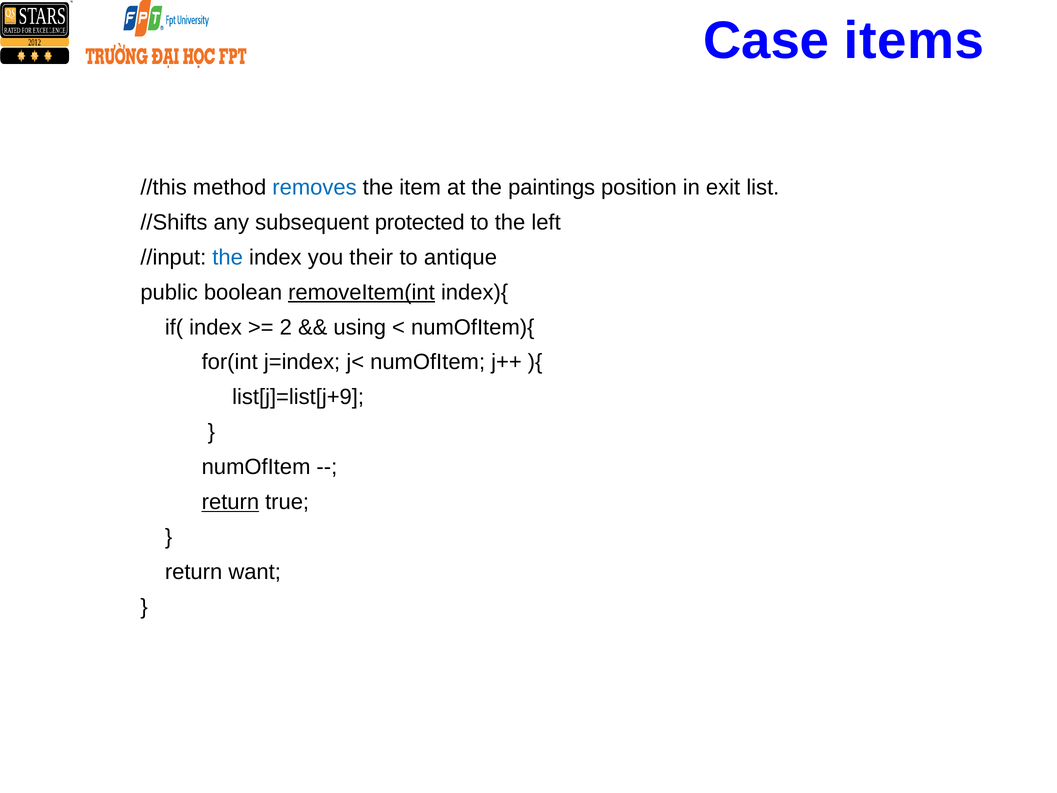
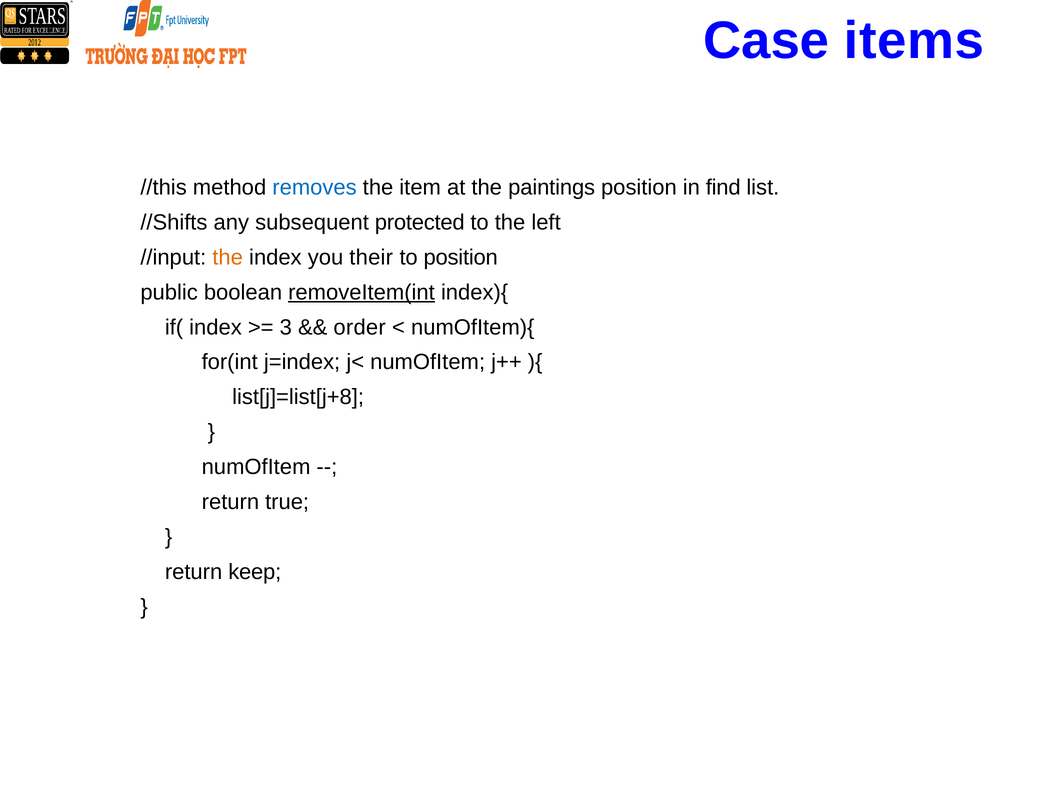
exit: exit -> find (723, 187)
the colour: blue -> orange (228, 257)
to antique: antique -> position (461, 257)
2: 2 -> 3 (286, 327)
using: using -> order (360, 327)
list[j]=list[j+9: list[j]=list[j+9 -> list[j]=list[j+8 (298, 397)
return underline: present -> none (230, 502)
want: want -> keep (255, 572)
